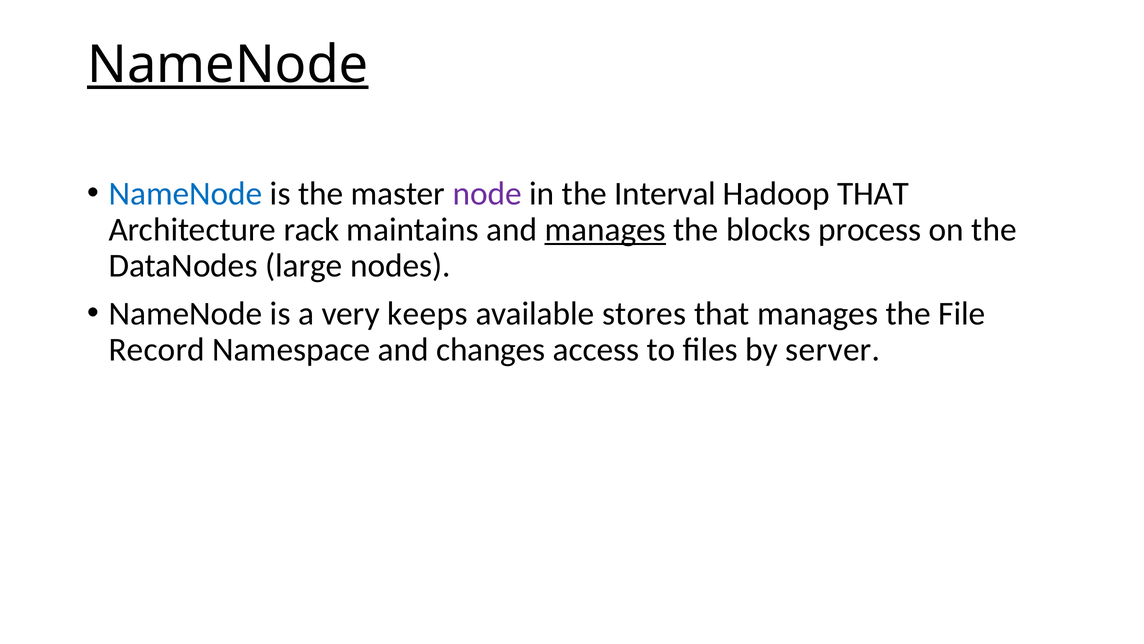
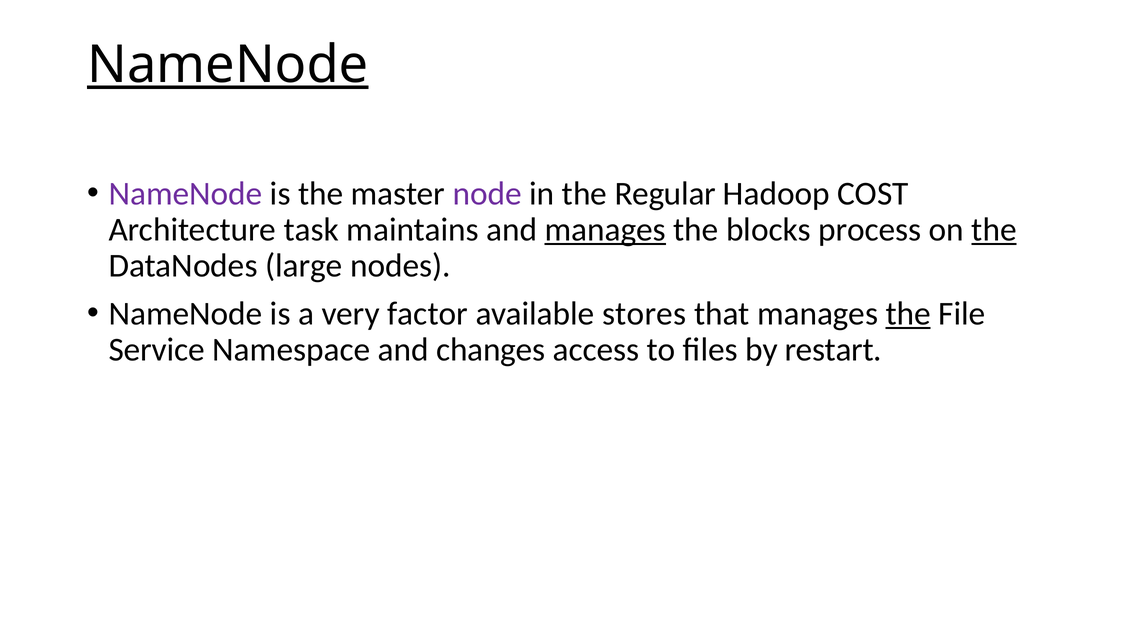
NameNode colour: blue -> purple (186, 193)
Interval: Interval -> Regular (665, 193)
Hadoop THAT: THAT -> COST (873, 193)
rack: rack -> task (311, 229)
the underline: none -> present (994, 229)
keeps: keeps -> factor (428, 313)
the underline: none -> present (908, 313)
Record: Record -> Service (157, 350)
server: server -> restart (833, 350)
